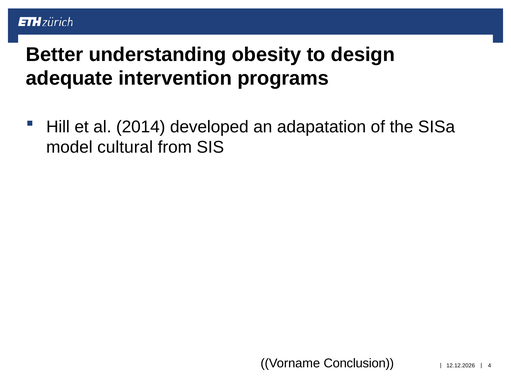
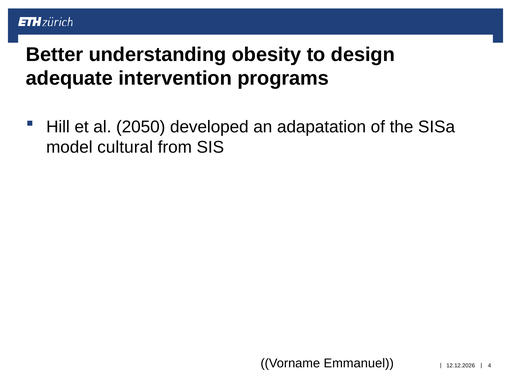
2014: 2014 -> 2050 (141, 127)
Conclusion: Conclusion -> Emmanuel (359, 364)
